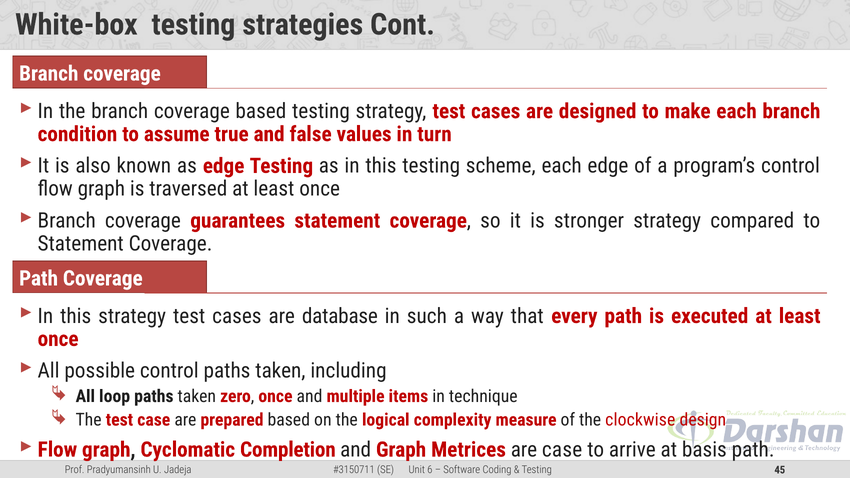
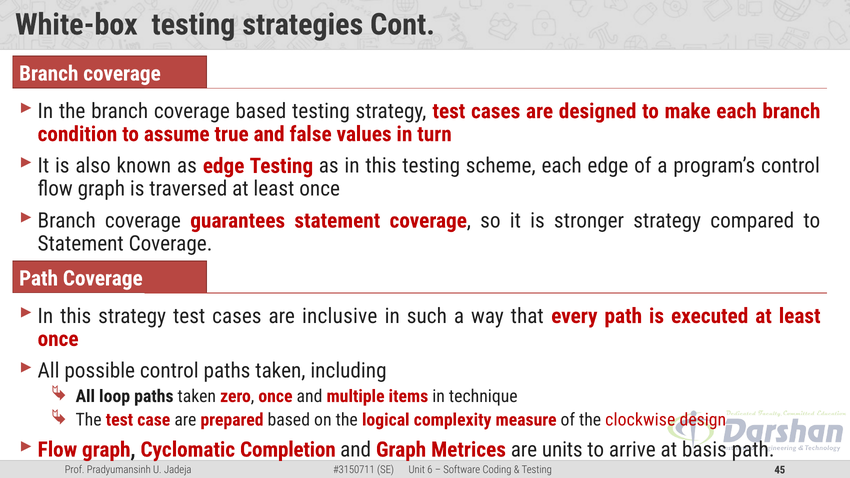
database: database -> inclusive (340, 316)
are case: case -> units (562, 450)
